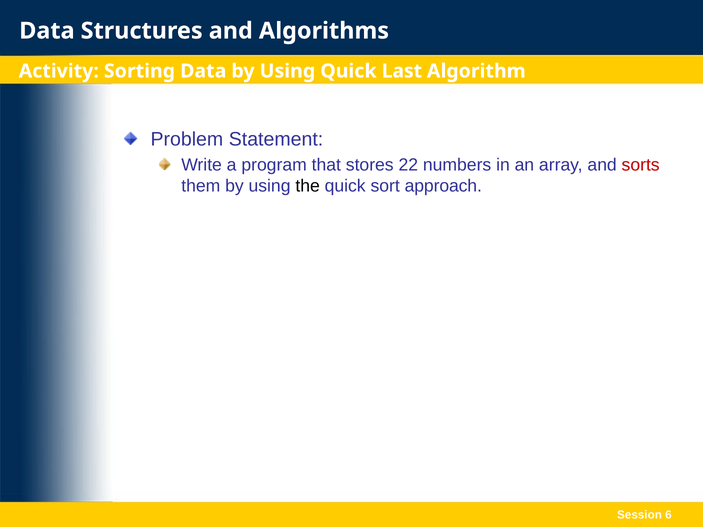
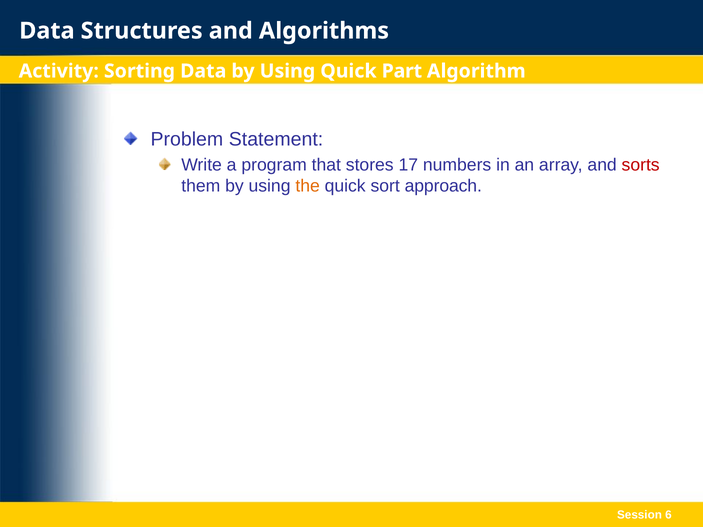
Last: Last -> Part (402, 71)
22: 22 -> 17 (408, 165)
the colour: black -> orange (308, 186)
